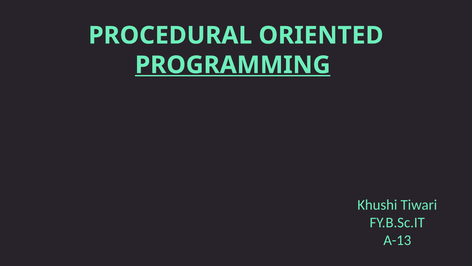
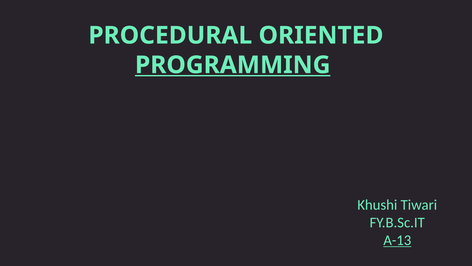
A-13 underline: none -> present (397, 240)
